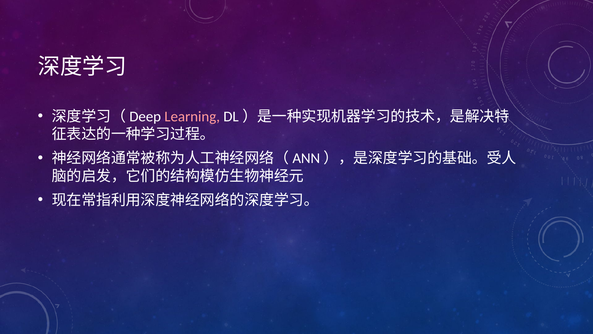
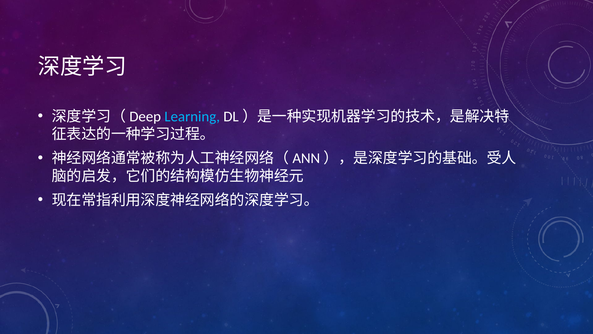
Learning colour: pink -> light blue (192, 116)
